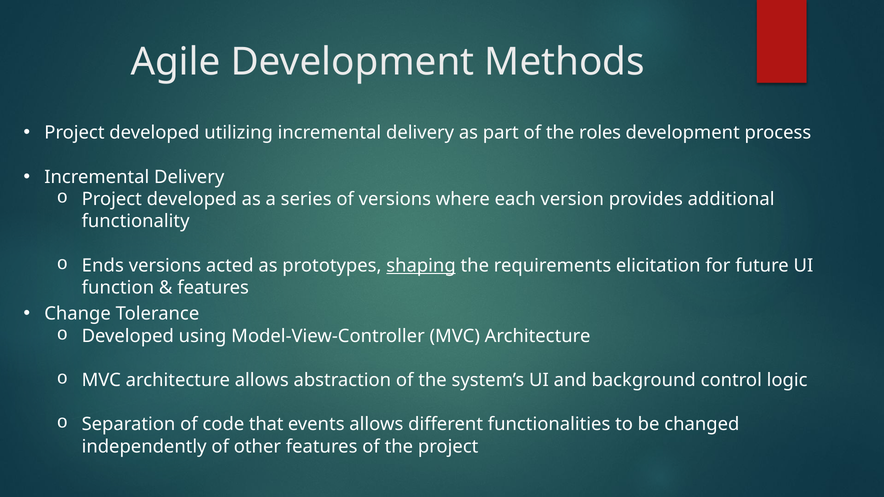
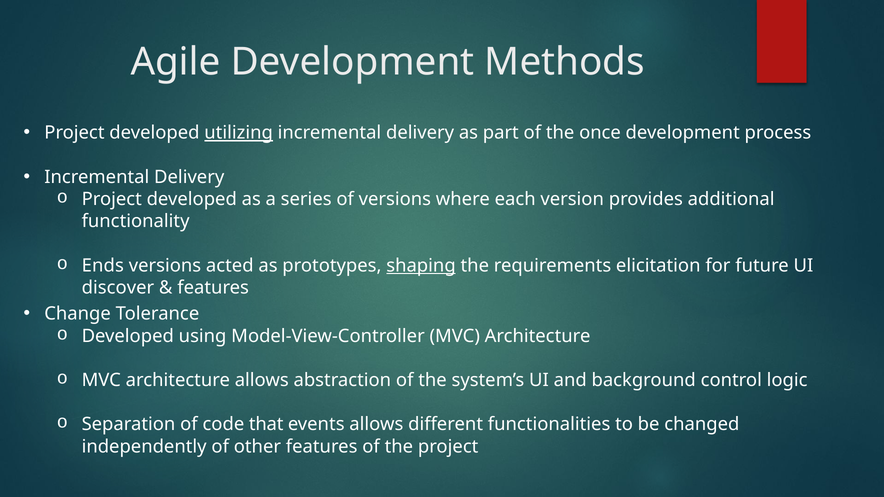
utilizing underline: none -> present (239, 133)
roles: roles -> once (600, 133)
function: function -> discover (118, 288)
